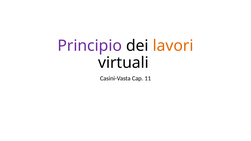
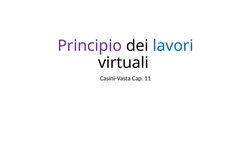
lavori colour: orange -> blue (173, 46)
